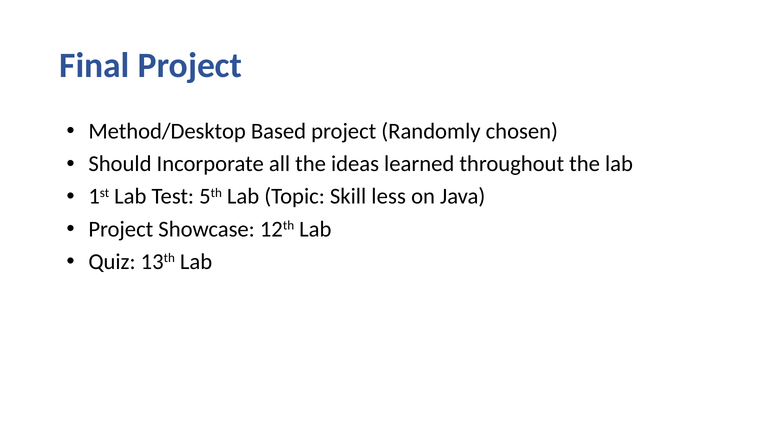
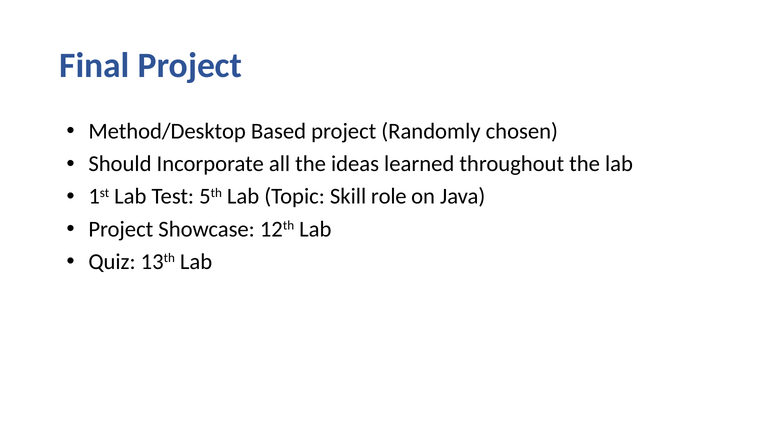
less: less -> role (389, 197)
